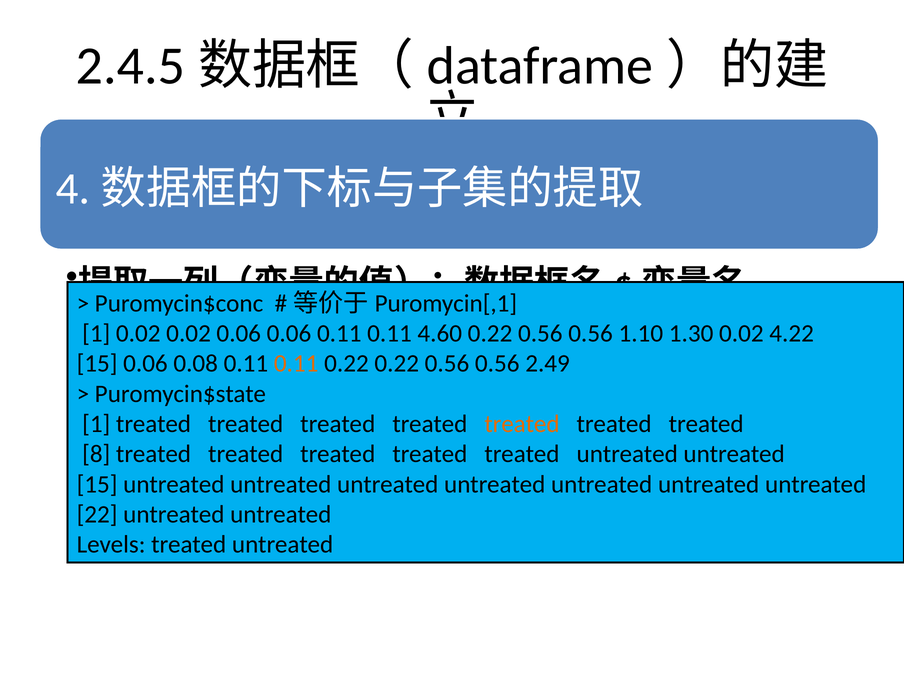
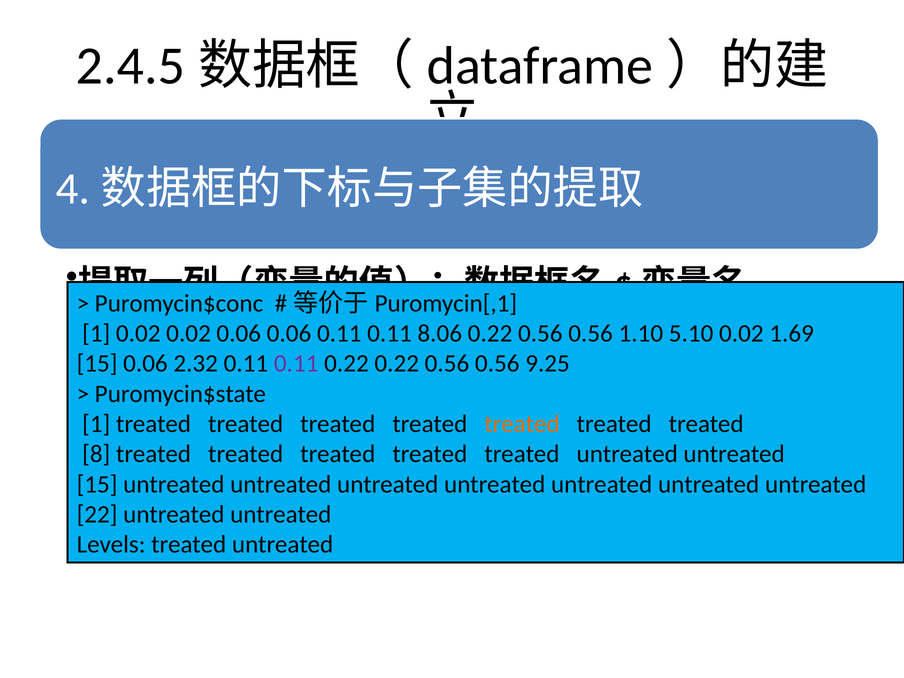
4.60: 4.60 -> 8.06 (440, 334)
1.30: 1.30 -> 5.10 (691, 334)
4.22: 4.22 -> 1.69 (792, 334)
0.08: 0.08 -> 2.32 (196, 364)
0.11 colour: orange -> purple (296, 364)
2.49: 2.49 -> 9.25 (548, 364)
